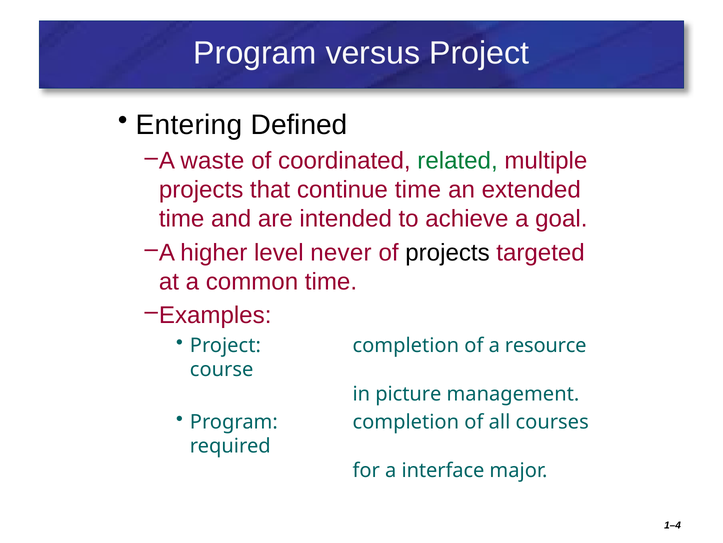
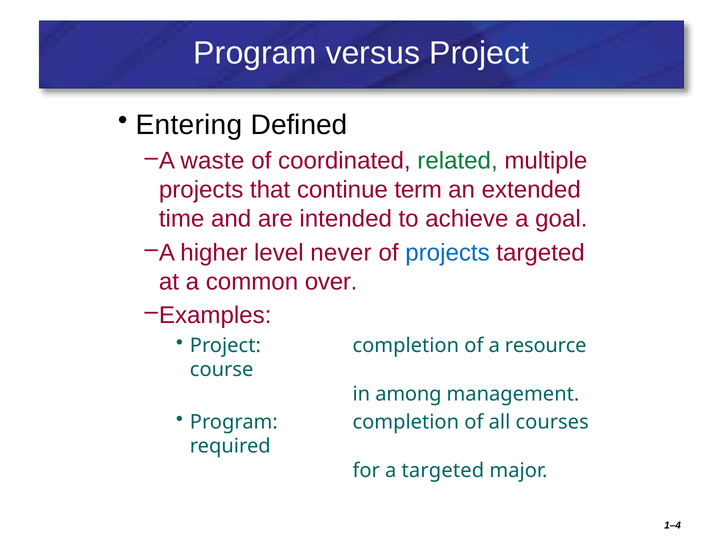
continue time: time -> term (418, 190)
projects colour: black -> blue (448, 252)
common time: time -> over (331, 281)
picture: picture -> among (408, 393)
a interface: interface -> targeted (443, 470)
